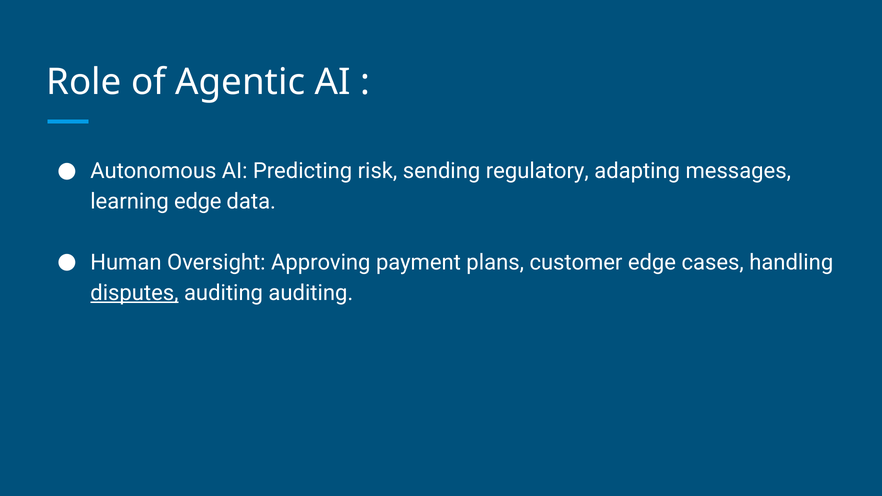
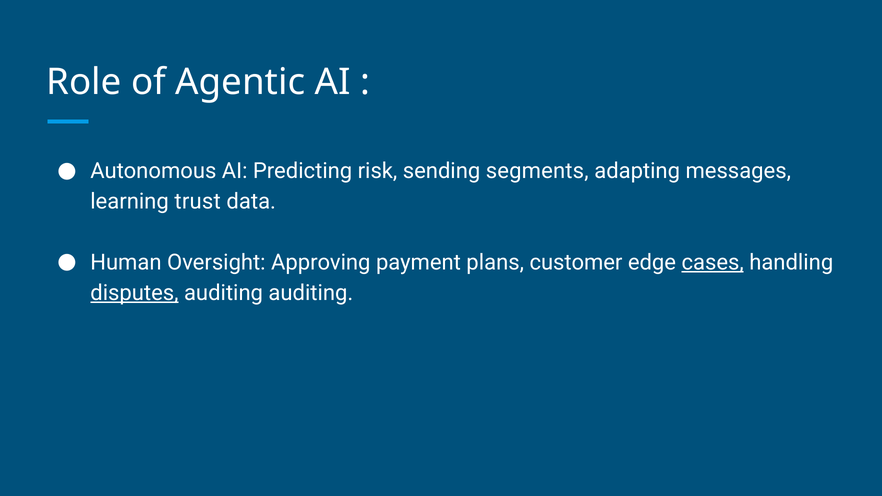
regulatory: regulatory -> segments (537, 171)
learning edge: edge -> trust (198, 202)
cases underline: none -> present (713, 262)
